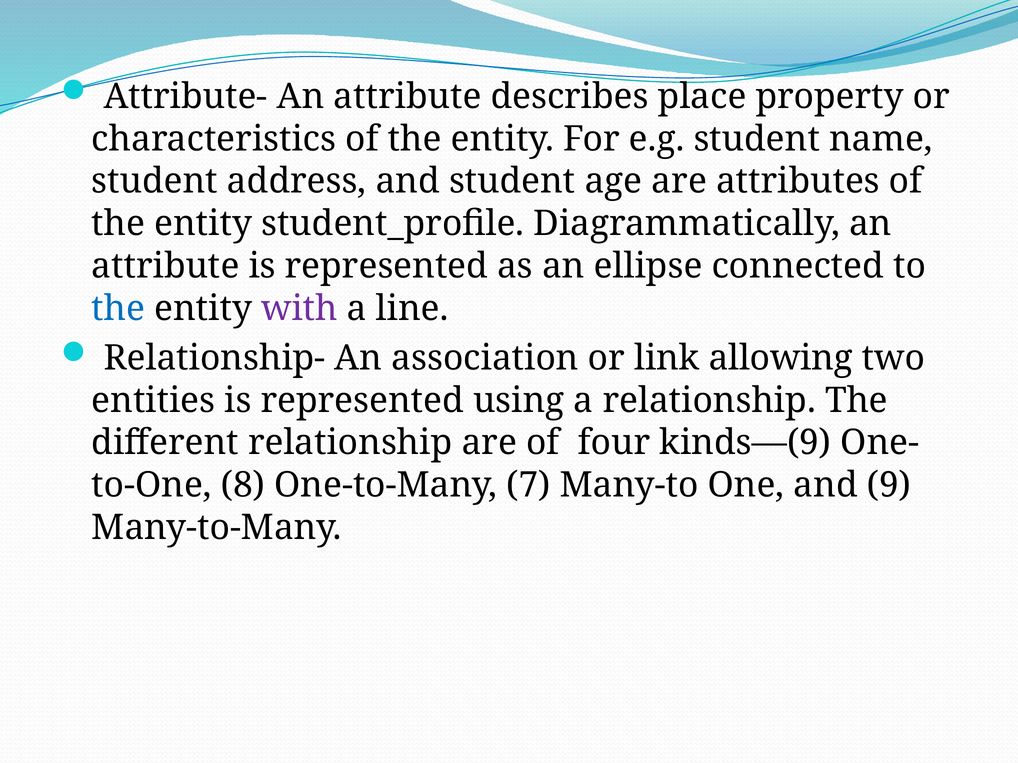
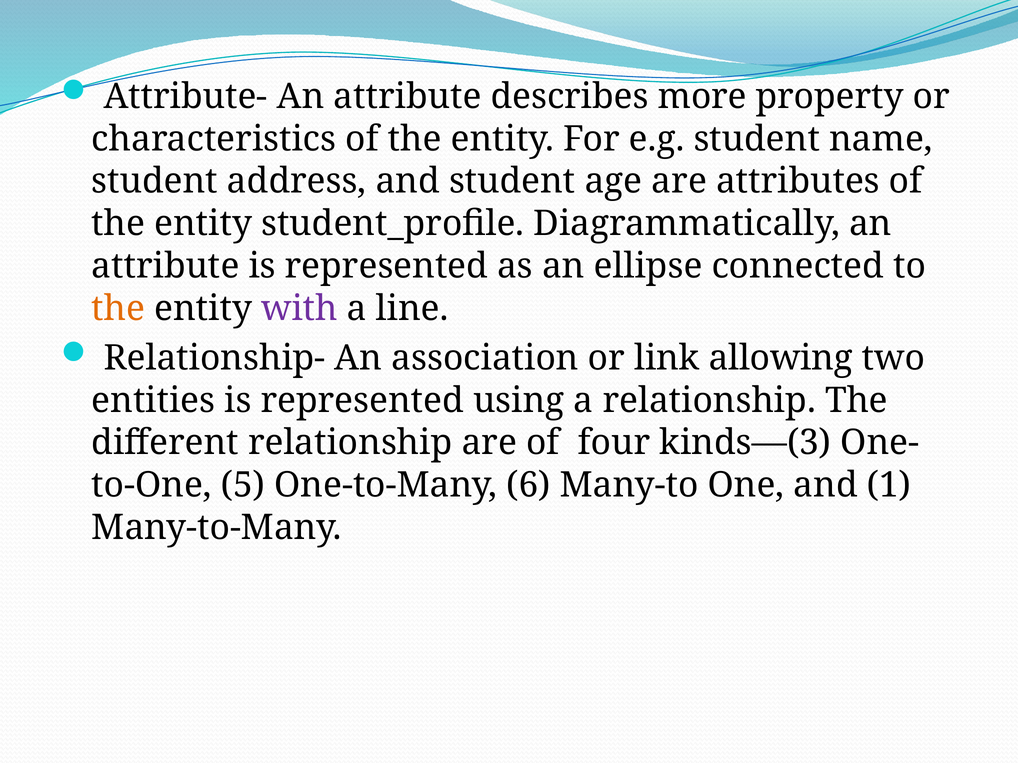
place: place -> more (702, 97)
the colour: blue -> orange (118, 309)
kinds—(9: kinds—(9 -> kinds—(3 (745, 443)
8: 8 -> 5 (243, 486)
7: 7 -> 6 (529, 486)
9: 9 -> 1 (889, 486)
